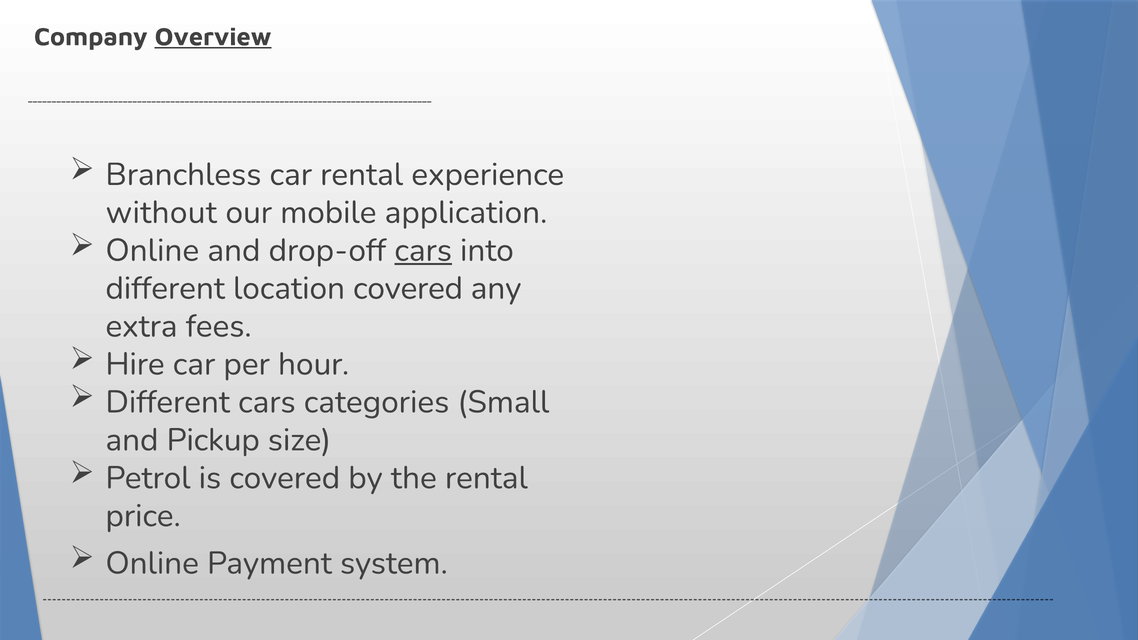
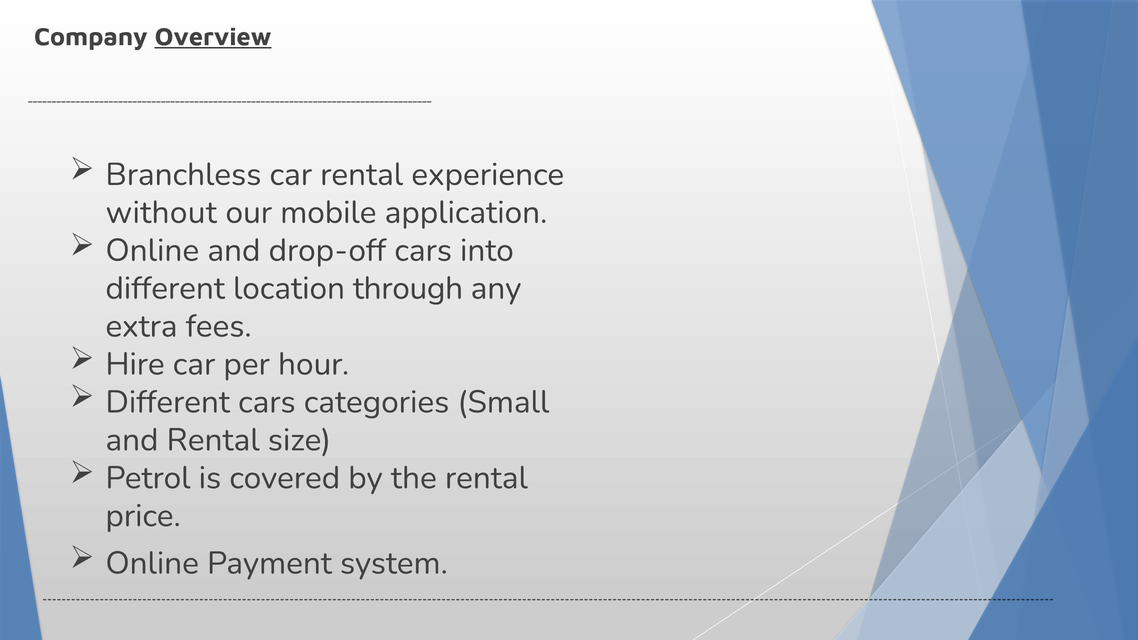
cars underline: present -> none (423, 250)
location covered: covered -> through (408, 288)
and Pickup: Pickup -> Rental (213, 440)
